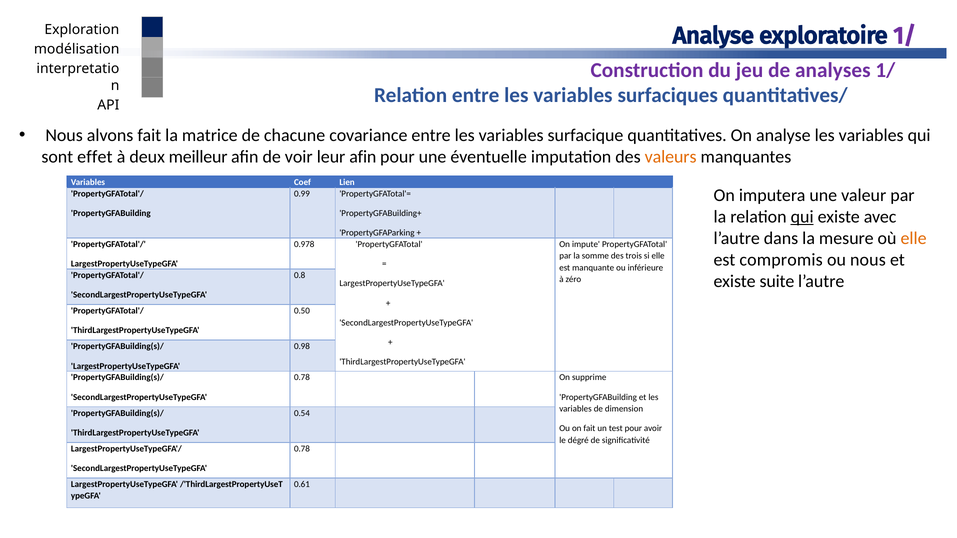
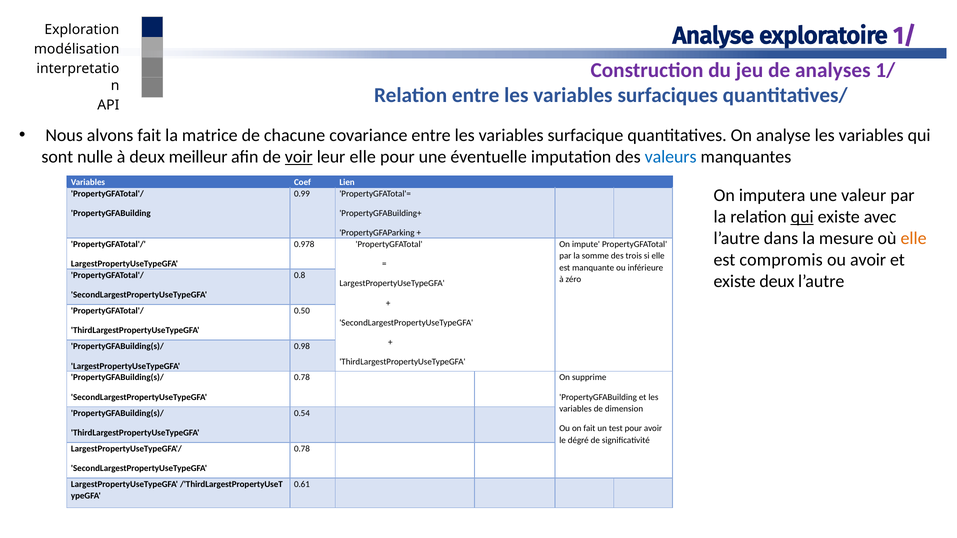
effet: effet -> nulle (95, 157)
voir underline: none -> present (299, 157)
leur afin: afin -> elle (363, 157)
valeurs colour: orange -> blue (671, 157)
ou nous: nous -> avoir (868, 260)
existe suite: suite -> deux (777, 281)
